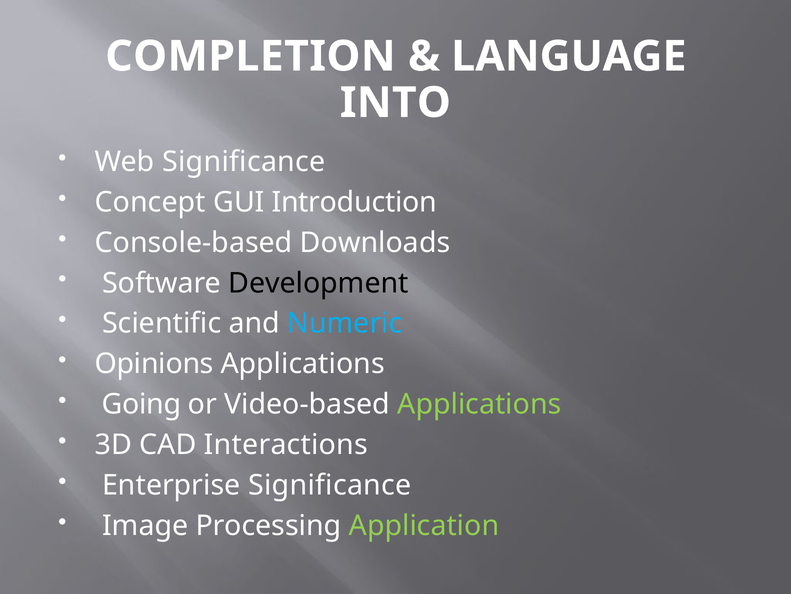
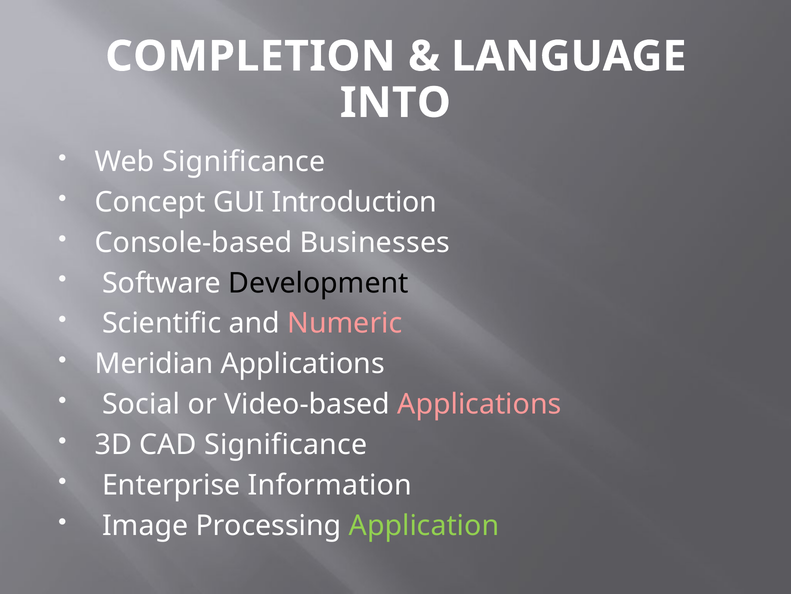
Downloads: Downloads -> Businesses (375, 242)
Numeric colour: light blue -> pink (345, 323)
Opinions: Opinions -> Meridian (154, 364)
Going: Going -> Social (141, 404)
Applications colour: light green -> pink (479, 404)
CAD Interactions: Interactions -> Significance (286, 444)
Enterprise Significance: Significance -> Information (330, 485)
